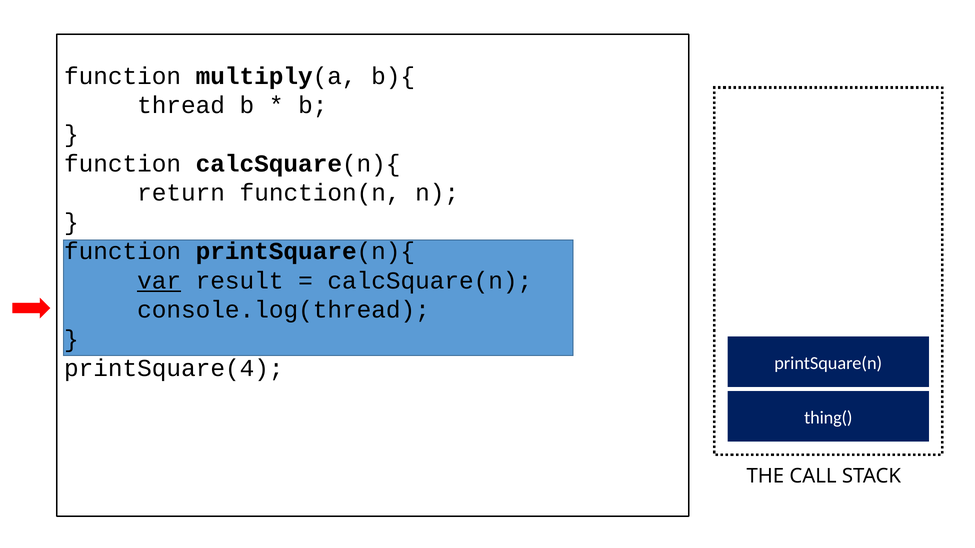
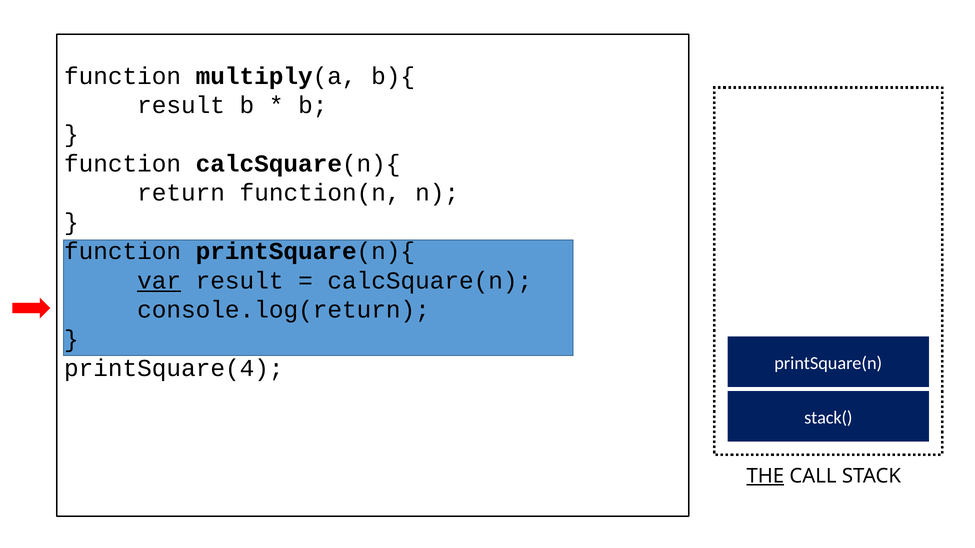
thread: thread -> result (181, 105)
console.log(thread: console.log(thread -> console.log(return (284, 310)
thing(: thing( -> stack( (828, 418)
THE underline: none -> present (765, 476)
